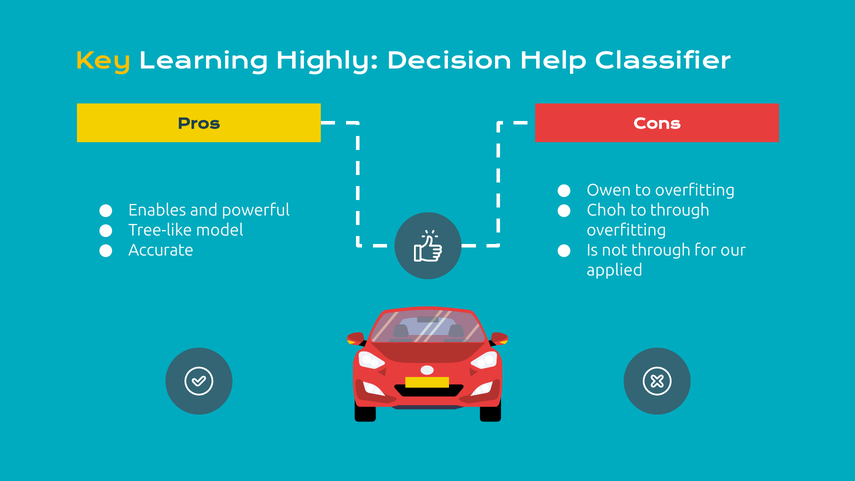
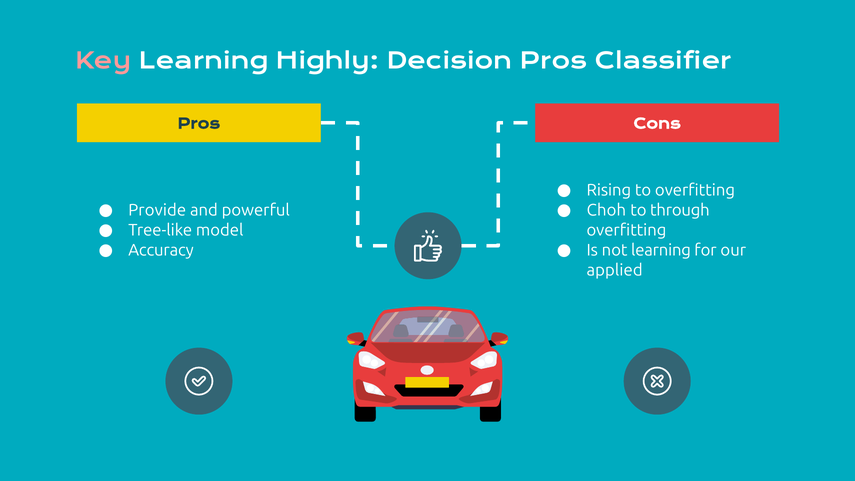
Key colour: yellow -> pink (103, 61)
Decision Help: Help -> Pros (553, 61)
Owen: Owen -> Rising (609, 190)
Enables: Enables -> Provide (157, 210)
Accurate: Accurate -> Accuracy (161, 250)
not through: through -> learning (661, 250)
